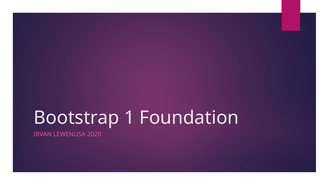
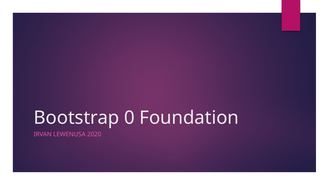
1: 1 -> 0 (129, 118)
